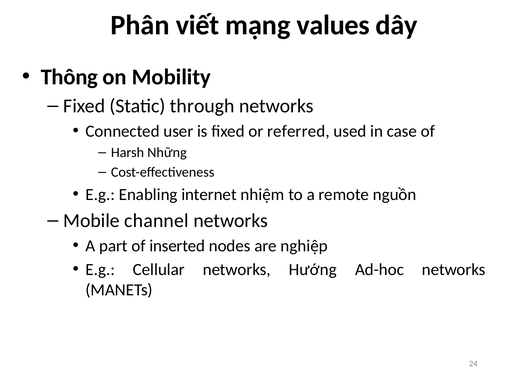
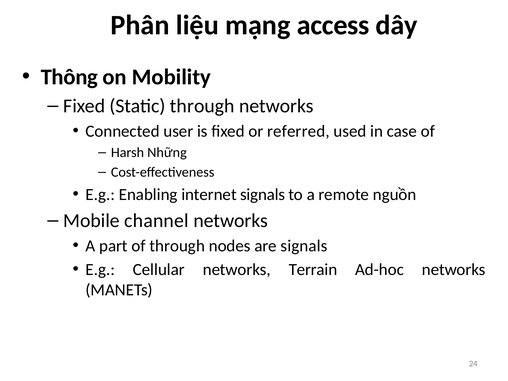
viết: viết -> liệu (197, 25)
values: values -> access (333, 25)
internet nhiệm: nhiệm -> signals (263, 195)
of inserted: inserted -> through (177, 246)
are nghiệp: nghiệp -> signals (304, 246)
Hướng: Hướng -> Terrain (313, 270)
